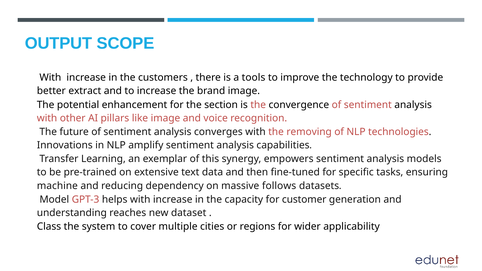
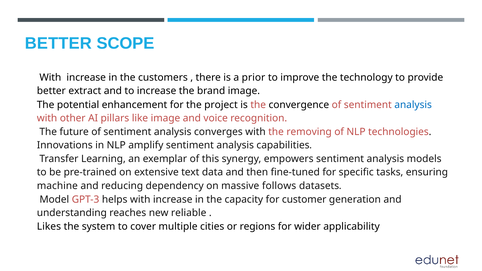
OUTPUT: OUTPUT -> BETTER (58, 43)
tools: tools -> prior (254, 78)
section: section -> project (221, 105)
analysis colour: black -> blue (413, 105)
dataset: dataset -> reliable (189, 213)
Class: Class -> Likes (49, 227)
